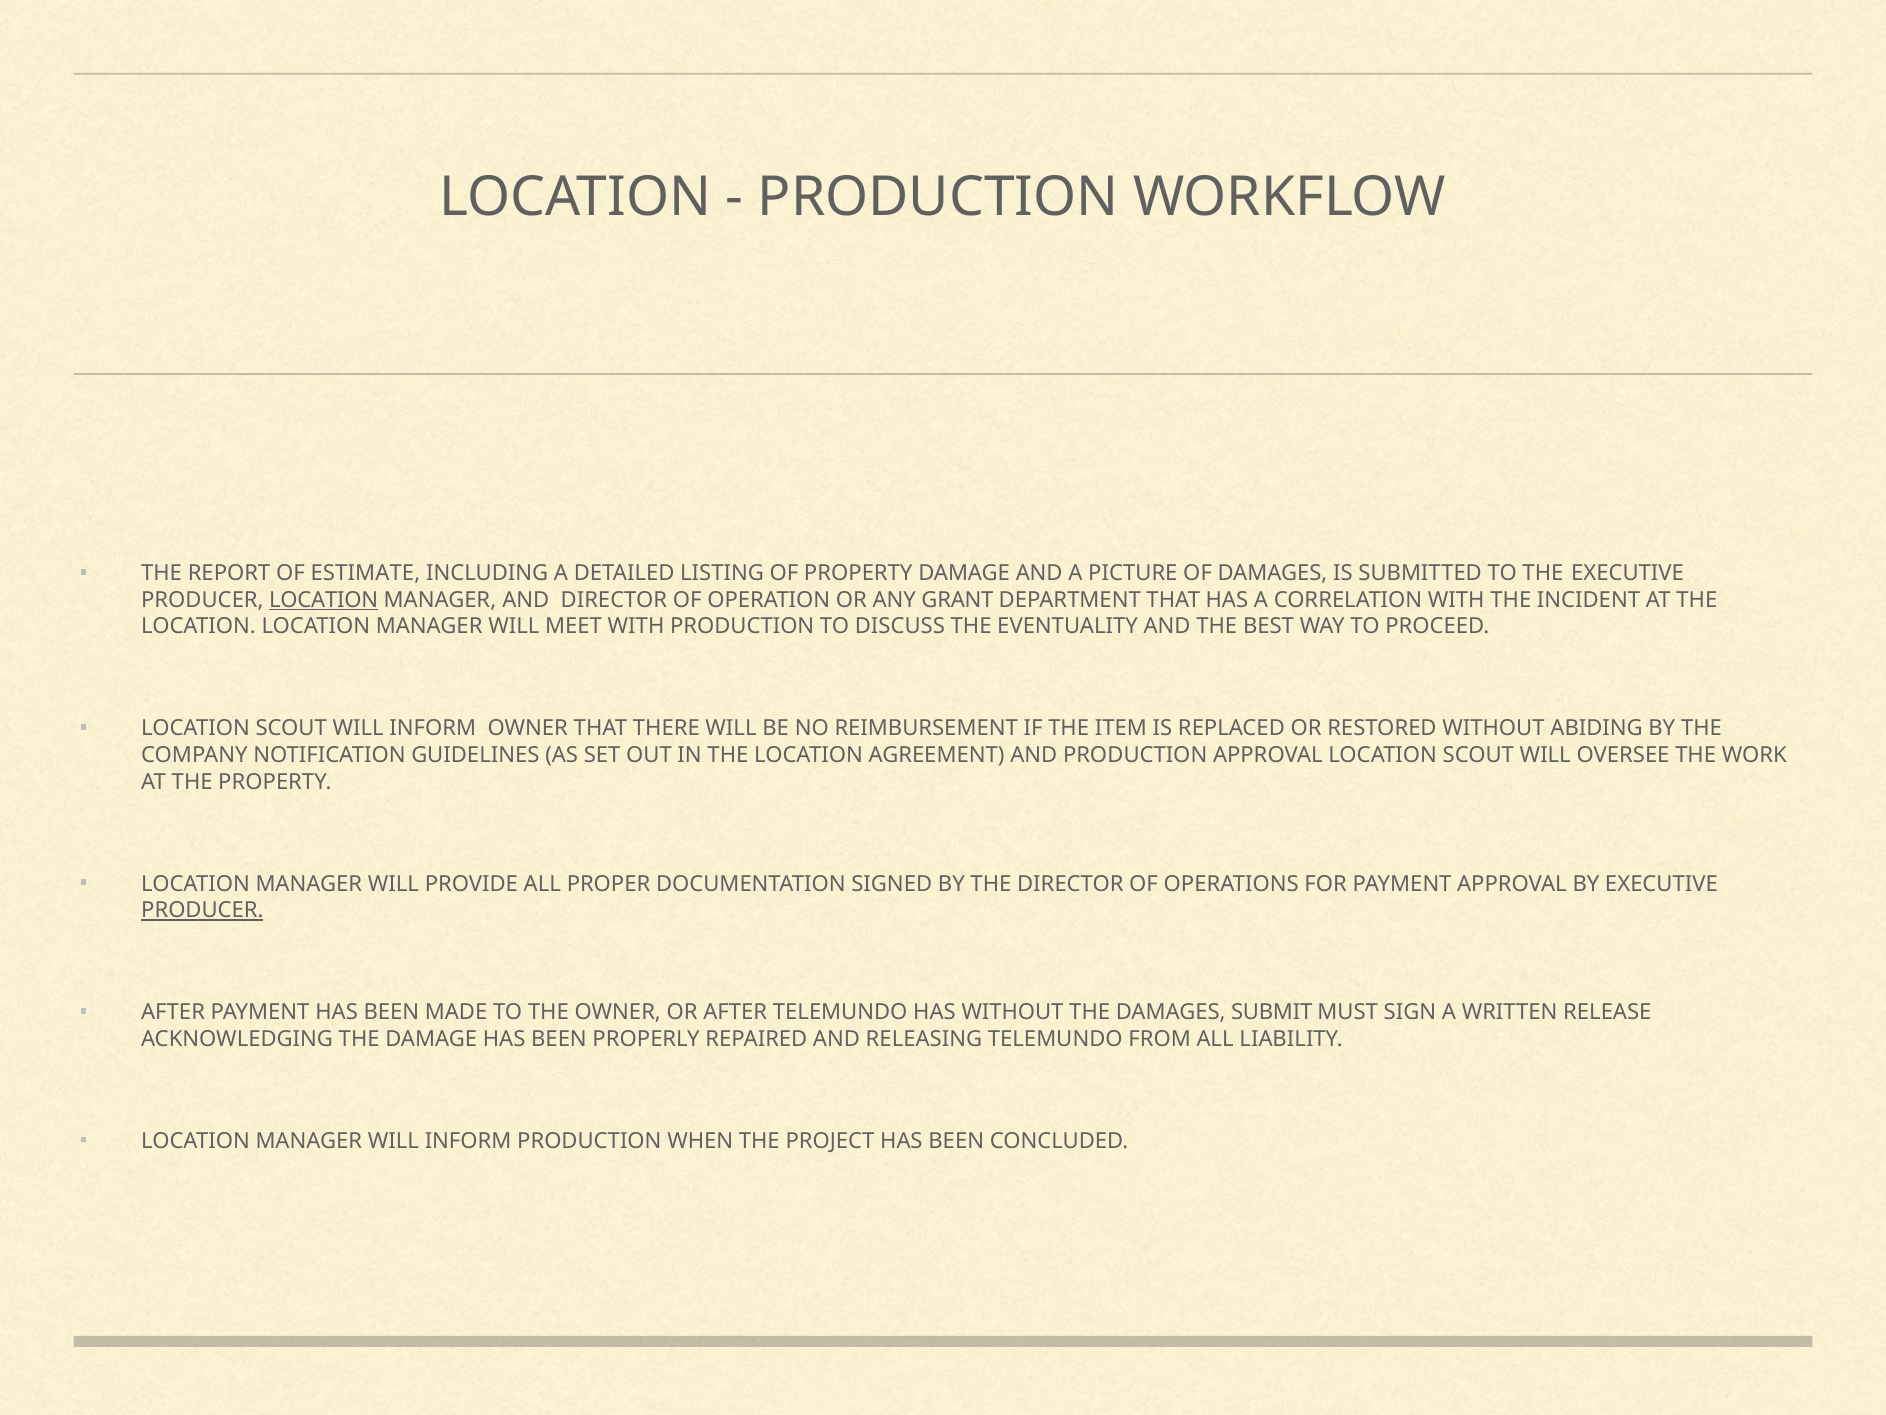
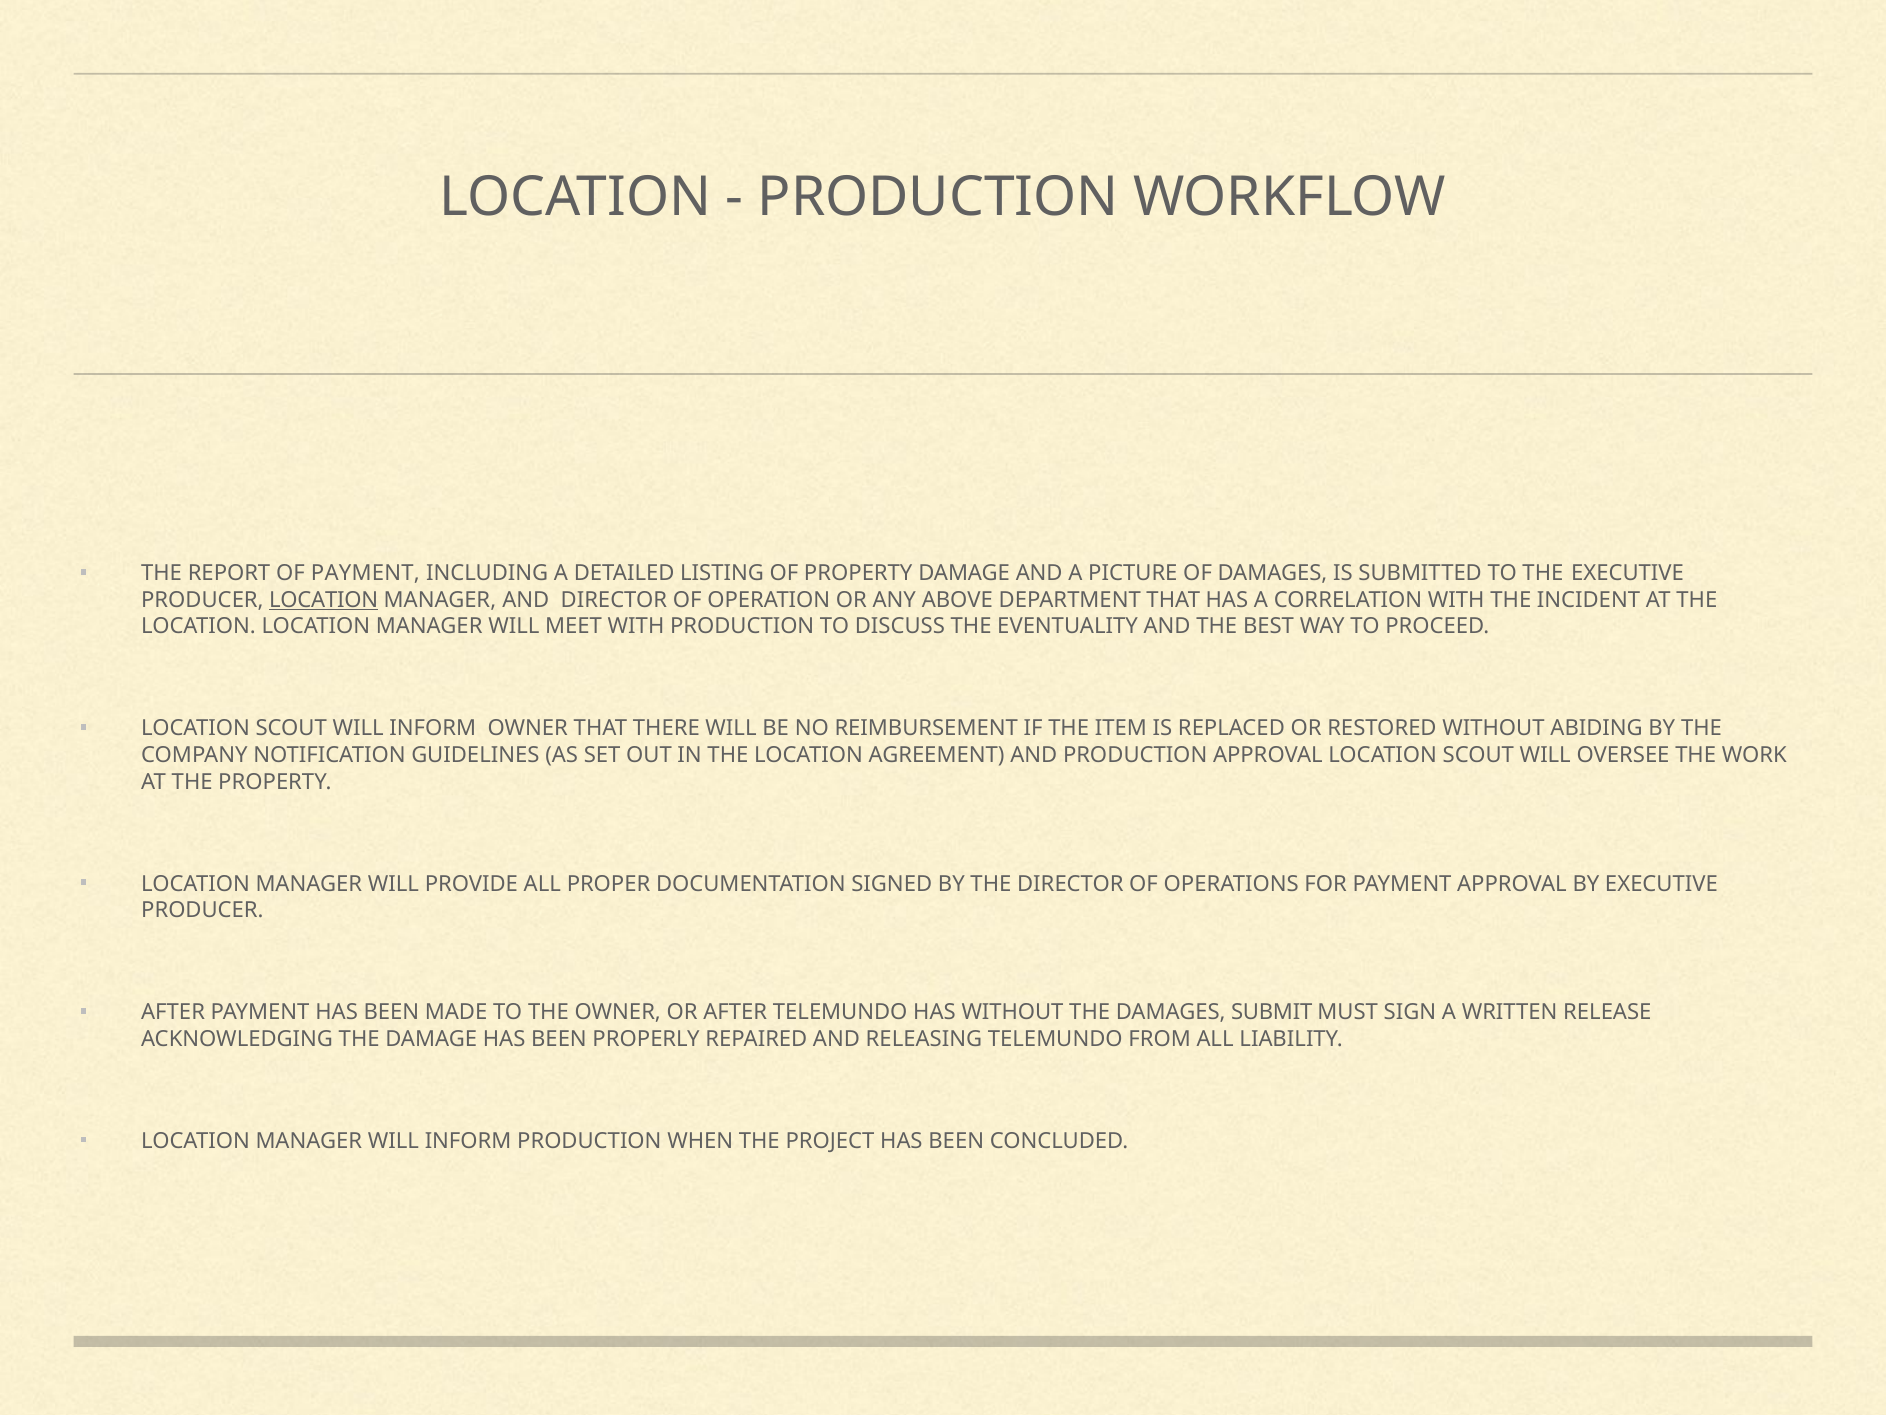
OF ESTIMATE: ESTIMATE -> PAYMENT (365, 573)
GRANT: GRANT -> ABOVE (957, 600)
PRODUCER underline: present -> none (202, 910)
